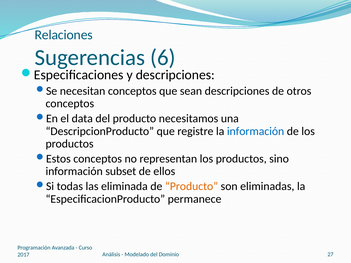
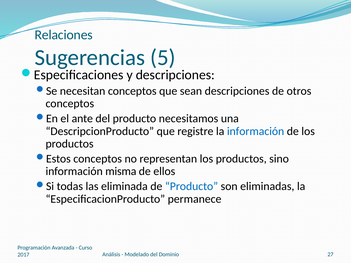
6: 6 -> 5 (163, 58)
data: data -> ante (82, 119)
subset: subset -> misma (121, 172)
Producto colour: orange -> blue (192, 186)
